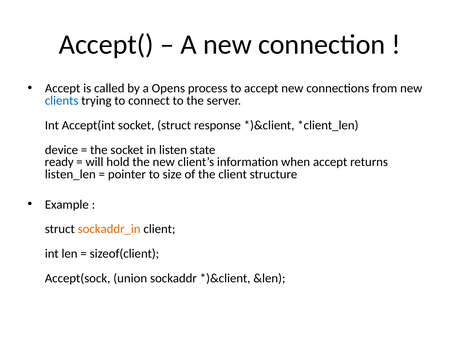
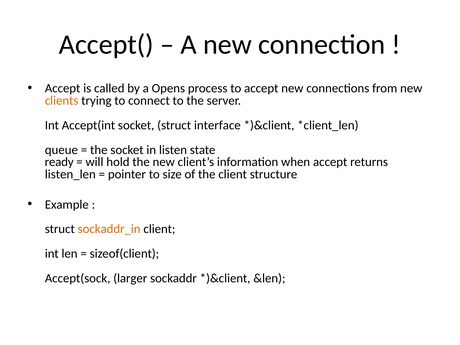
clients colour: blue -> orange (62, 101)
response: response -> interface (217, 125)
device: device -> queue (61, 150)
union: union -> larger (130, 278)
